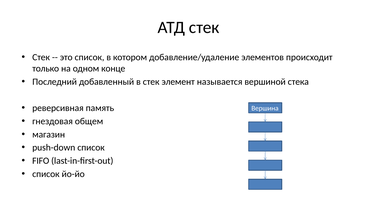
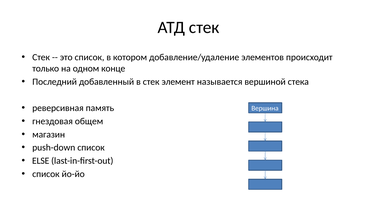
FIFO: FIFO -> ELSE (41, 161)
